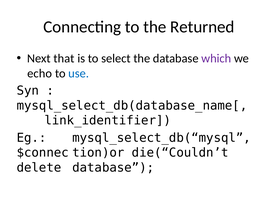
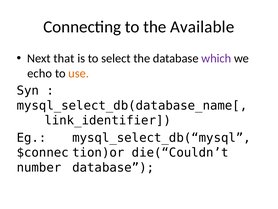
Returned: Returned -> Available (202, 27)
use colour: blue -> orange (79, 73)
delete: delete -> number (39, 167)
